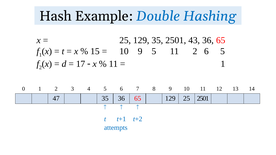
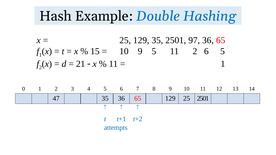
43: 43 -> 97 (194, 40)
17: 17 -> 21 (81, 64)
